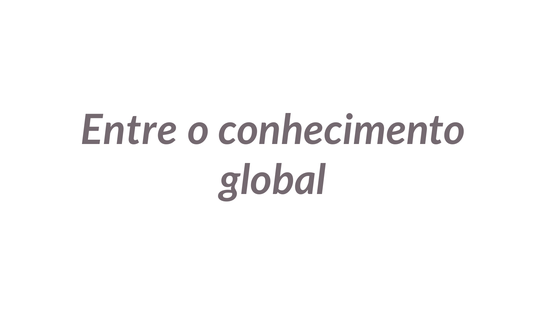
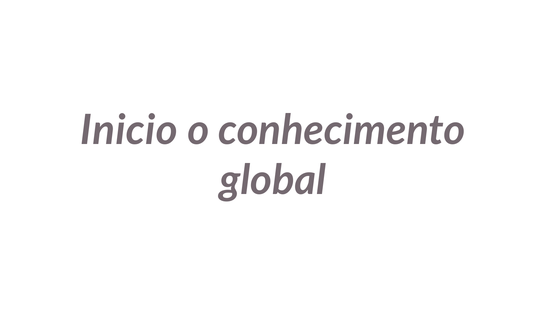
Entre: Entre -> Inicio (129, 130)
